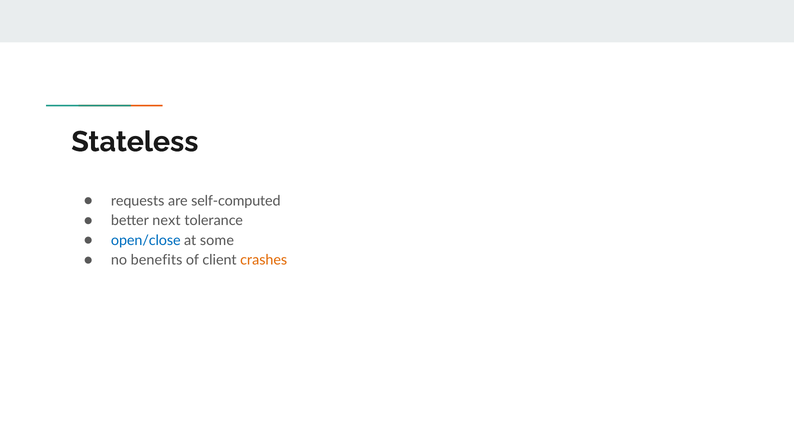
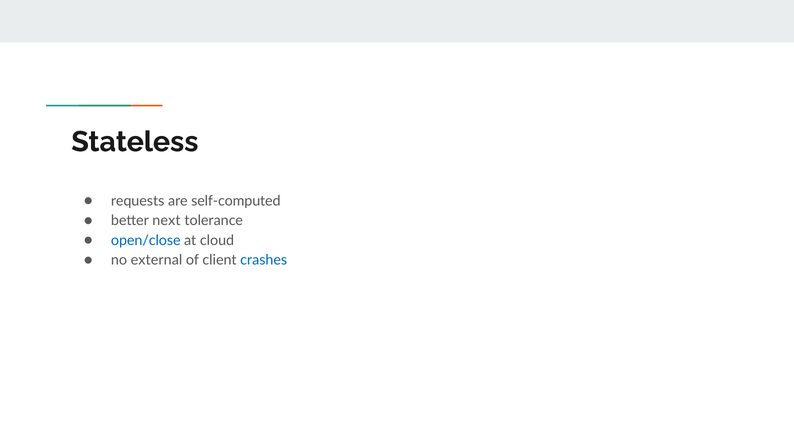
some: some -> cloud (217, 240)
benefits: benefits -> external (157, 260)
crashes colour: orange -> blue (264, 260)
